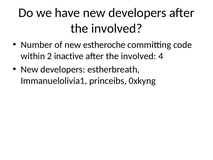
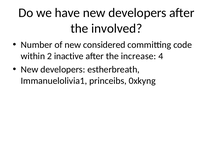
estheroche: estheroche -> considered (104, 45)
involved: involved -> increase (138, 56)
